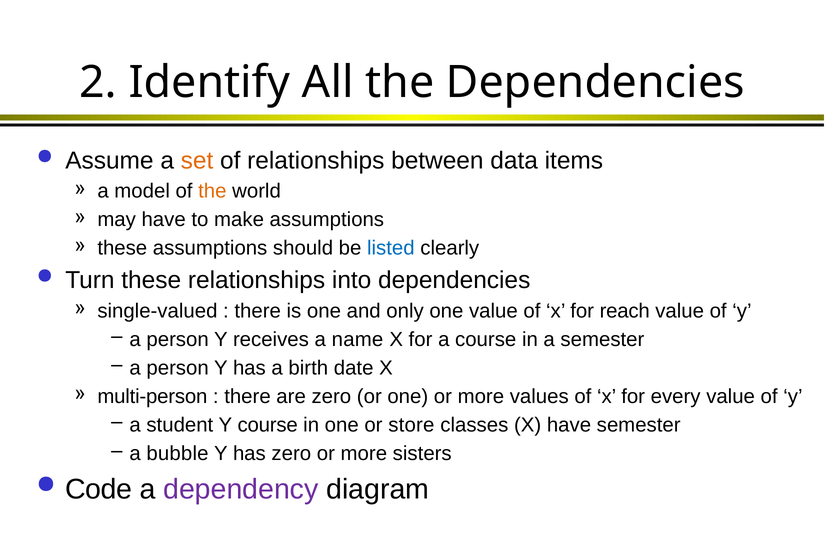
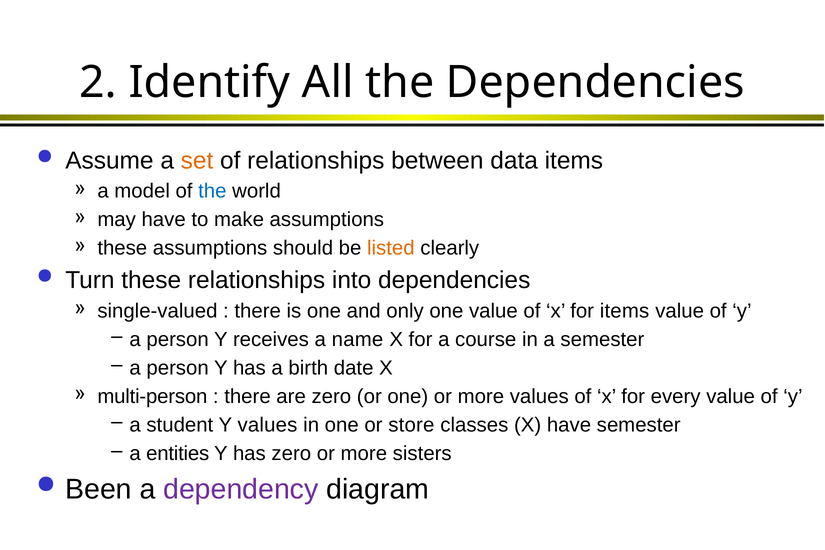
the colour: orange -> blue (212, 191)
listed colour: blue -> orange (391, 248)
for reach: reach -> items (625, 311)
Y course: course -> values (267, 425)
bubble: bubble -> entities (178, 454)
Code: Code -> Been (99, 489)
